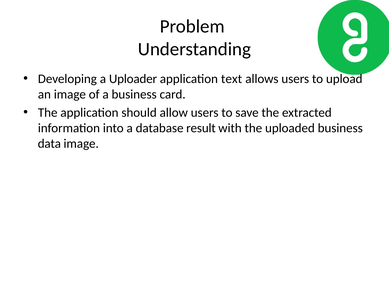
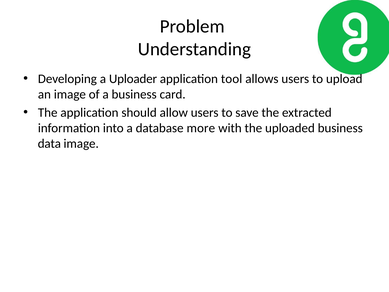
text: text -> tool (232, 79)
result: result -> more (201, 128)
